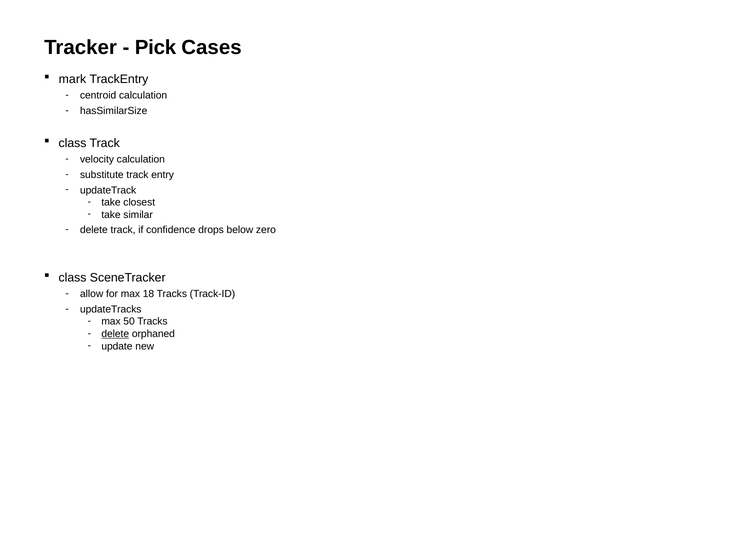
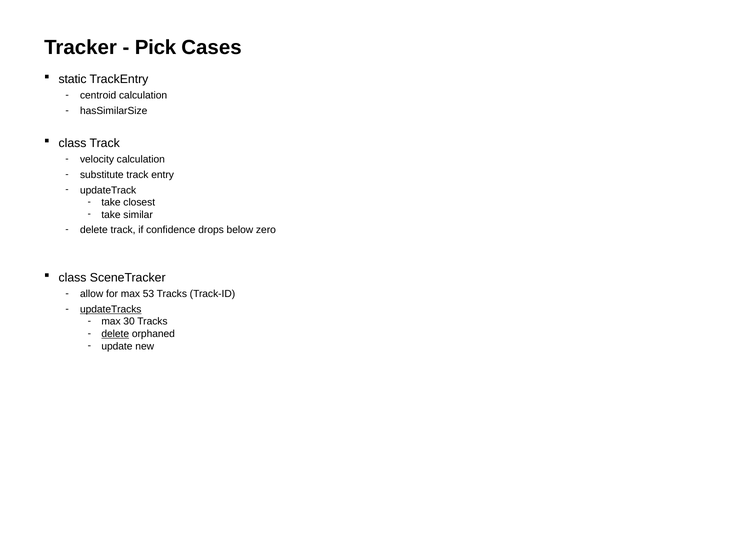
mark: mark -> static (73, 79)
18: 18 -> 53 (148, 294)
updateTracks underline: none -> present (111, 309)
50: 50 -> 30 (129, 322)
